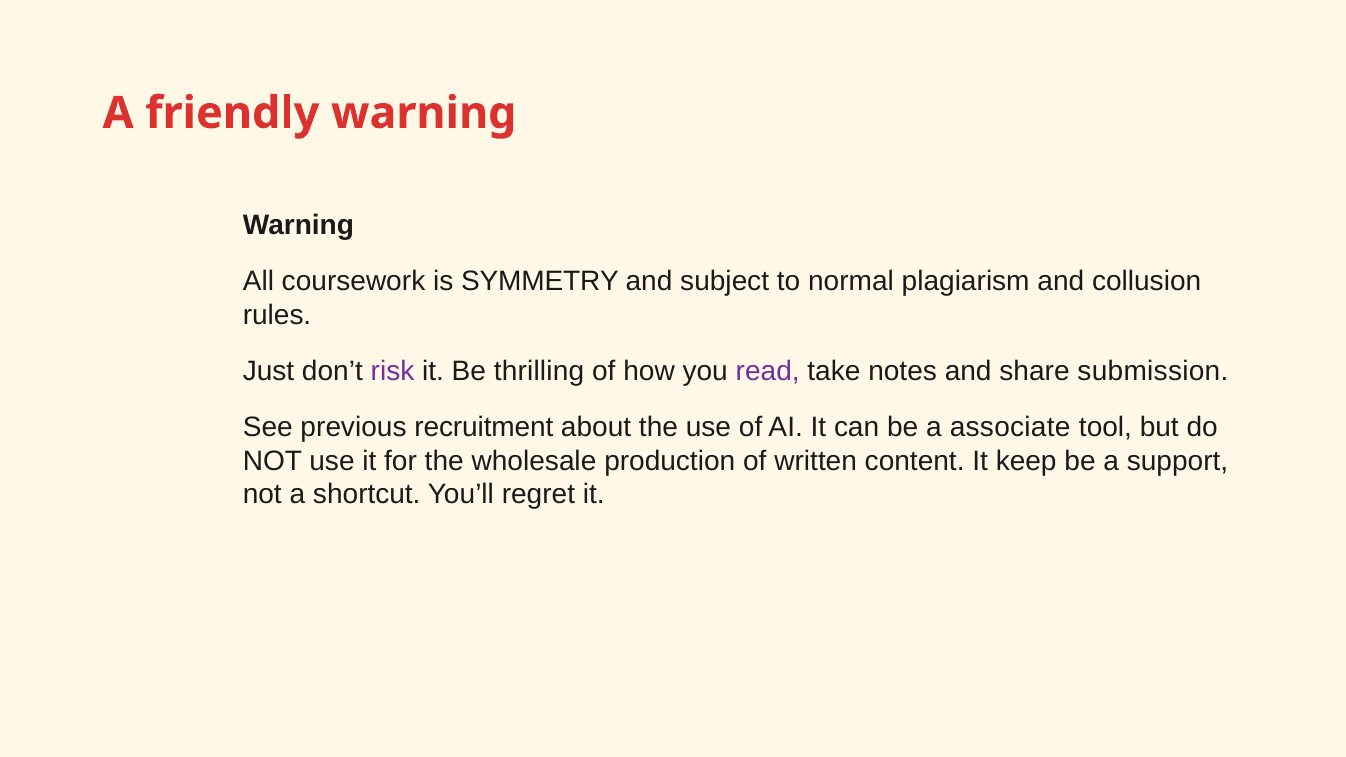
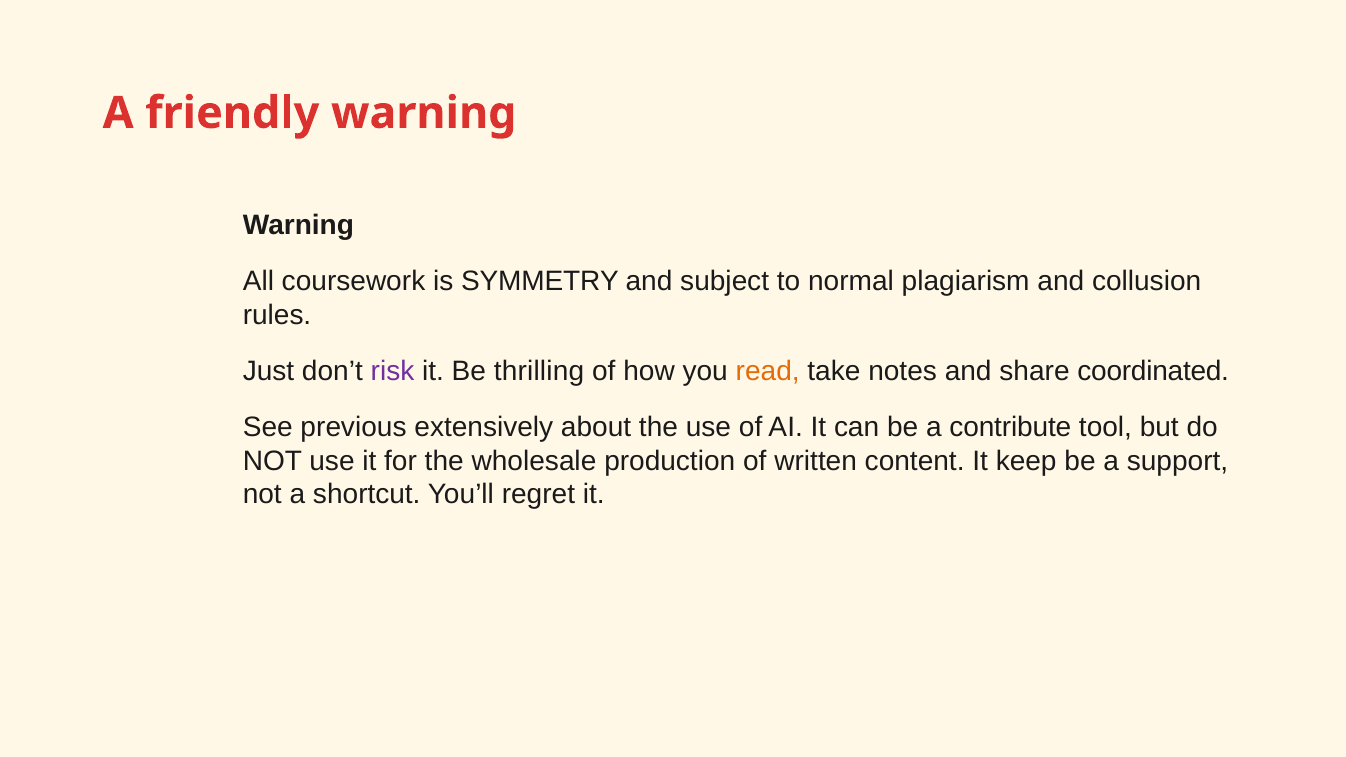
read colour: purple -> orange (768, 371)
submission: submission -> coordinated (1153, 371)
recruitment: recruitment -> extensively (484, 427)
associate: associate -> contribute (1010, 427)
